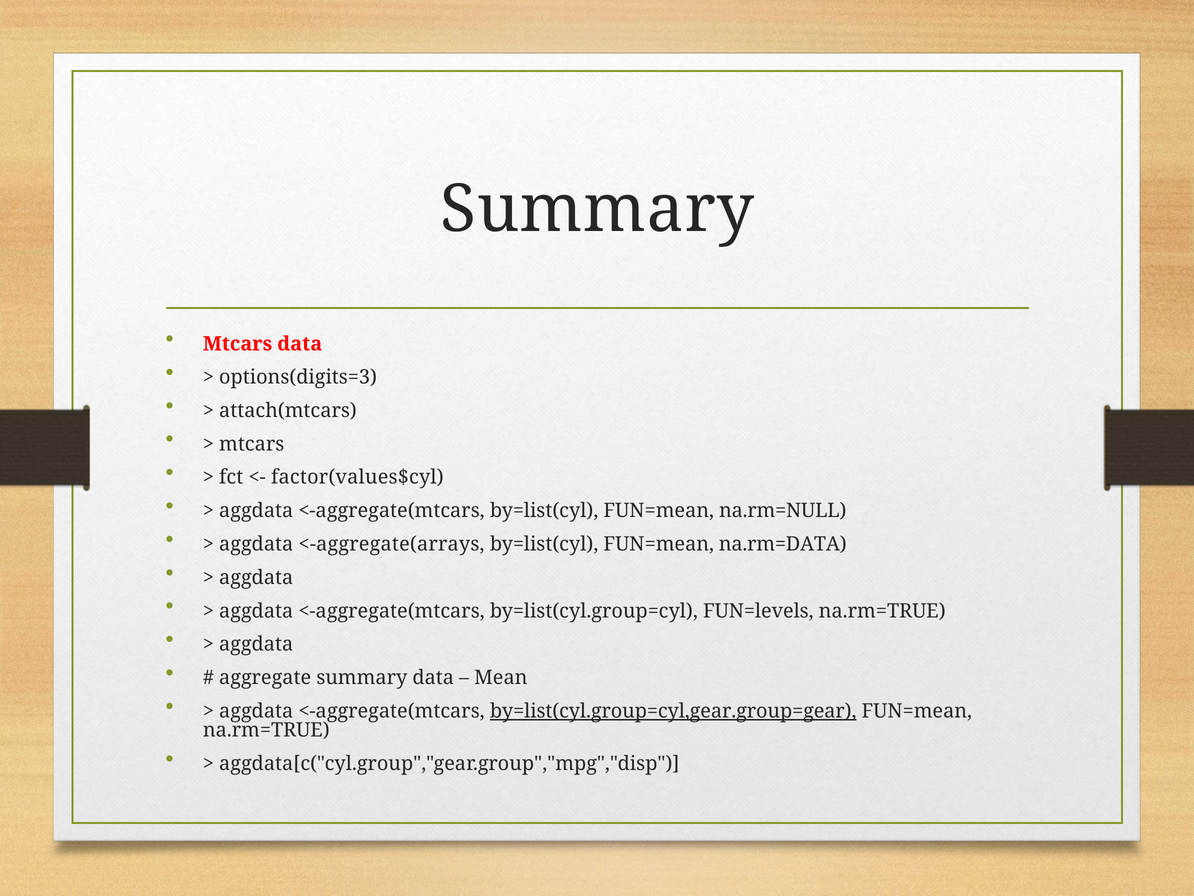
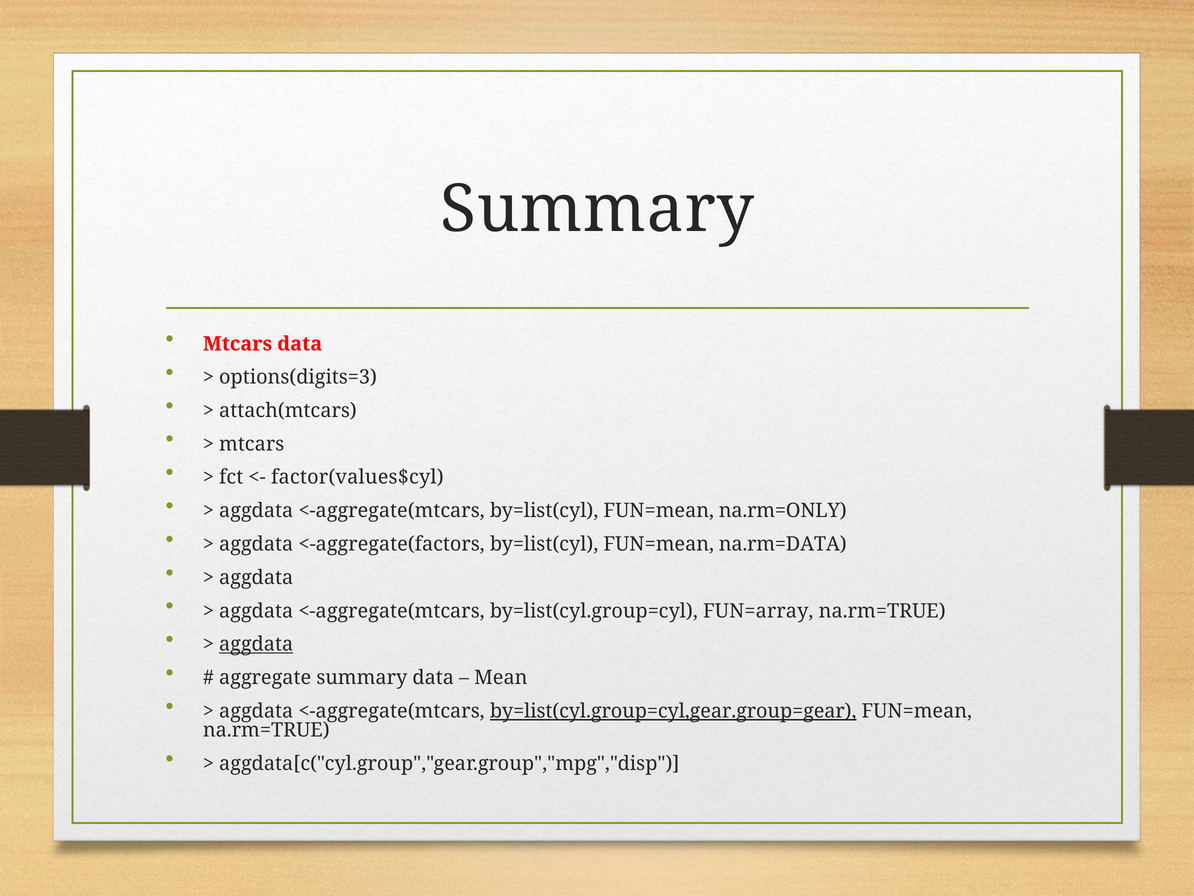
na.rm=NULL: na.rm=NULL -> na.rm=ONLY (783, 511)
<-aggregate(arrays: <-aggregate(arrays -> <-aggregate(factors (392, 544)
FUN=levels: FUN=levels -> FUN=array (758, 611)
aggdata underline: none -> present (256, 644)
